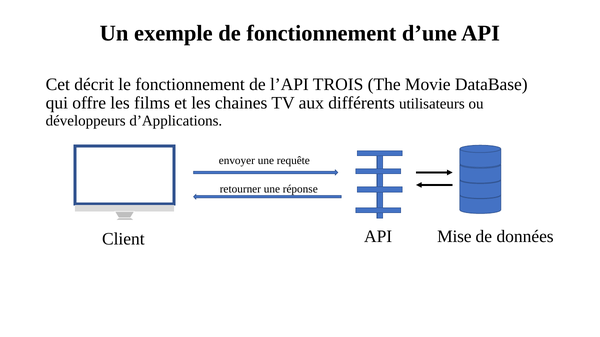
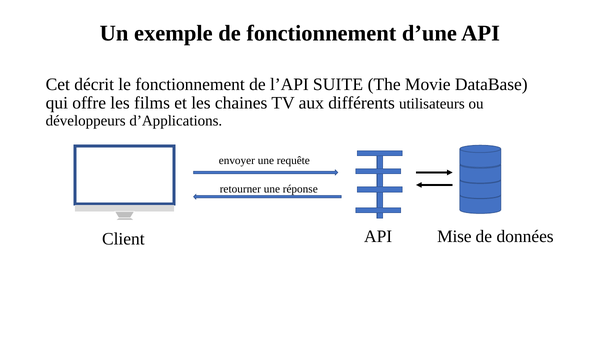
TROIS: TROIS -> SUITE (338, 84)
